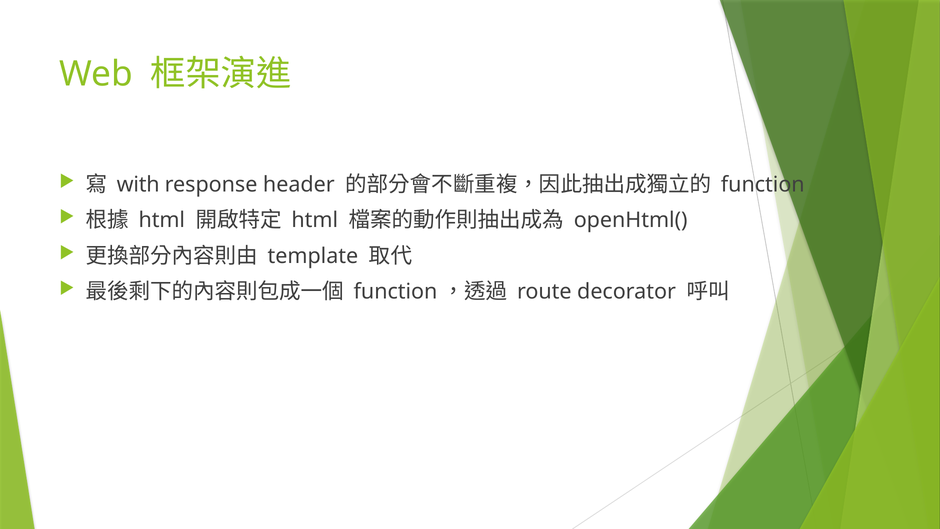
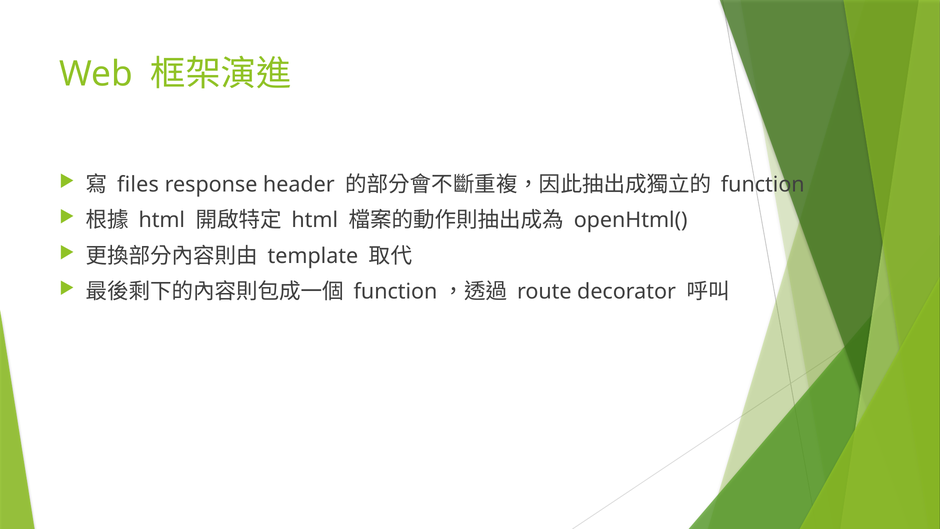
with: with -> files (138, 185)
